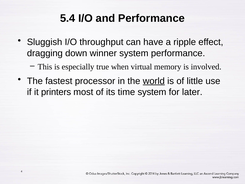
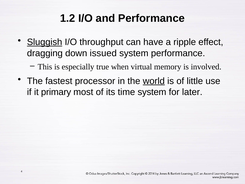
5.4: 5.4 -> 1.2 (68, 18)
Sluggish underline: none -> present (45, 42)
winner: winner -> issued (103, 53)
printers: printers -> primary (56, 92)
